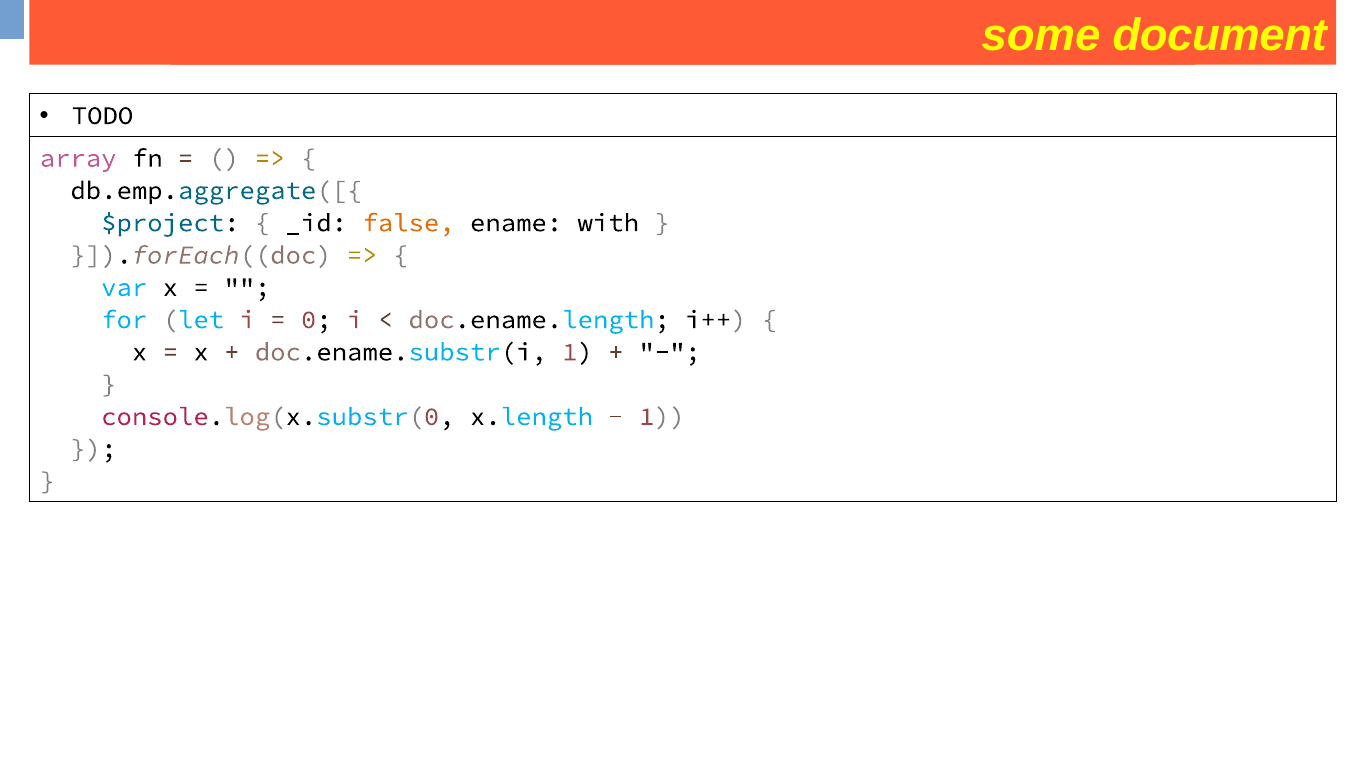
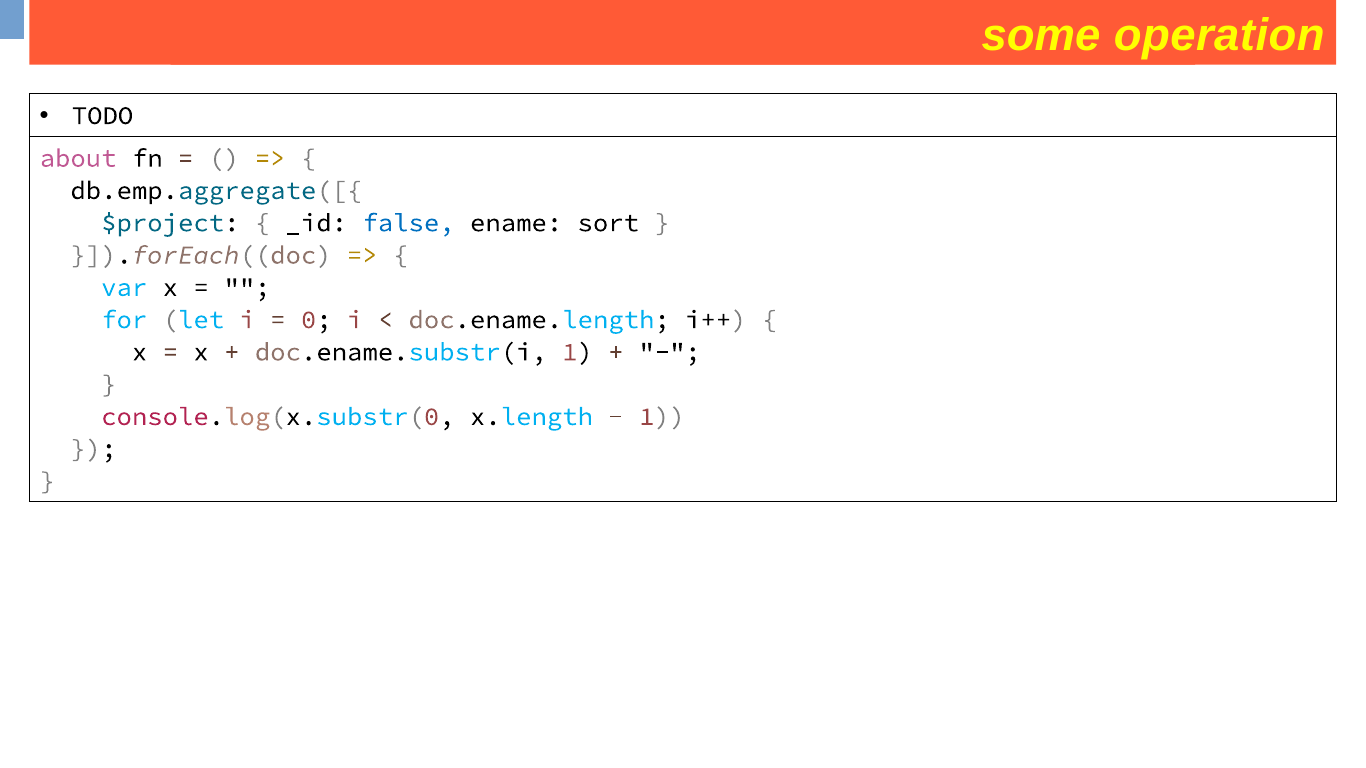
document: document -> operation (1219, 36)
array: array -> about (78, 158)
false colour: orange -> blue (409, 223)
with: with -> sort (608, 223)
